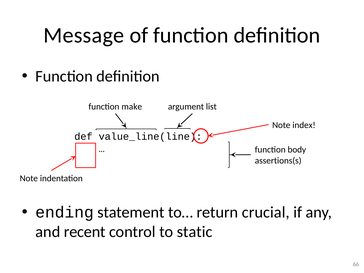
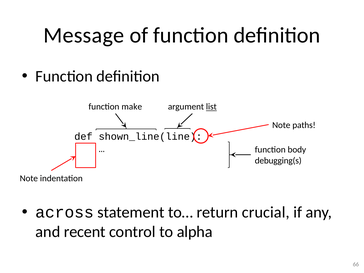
list underline: none -> present (211, 107)
index: index -> paths (304, 125)
value_line(line: value_line(line -> shown_line(line (150, 137)
assertions(s: assertions(s -> debugging(s (278, 161)
ending: ending -> across (65, 212)
static: static -> alpha (195, 232)
